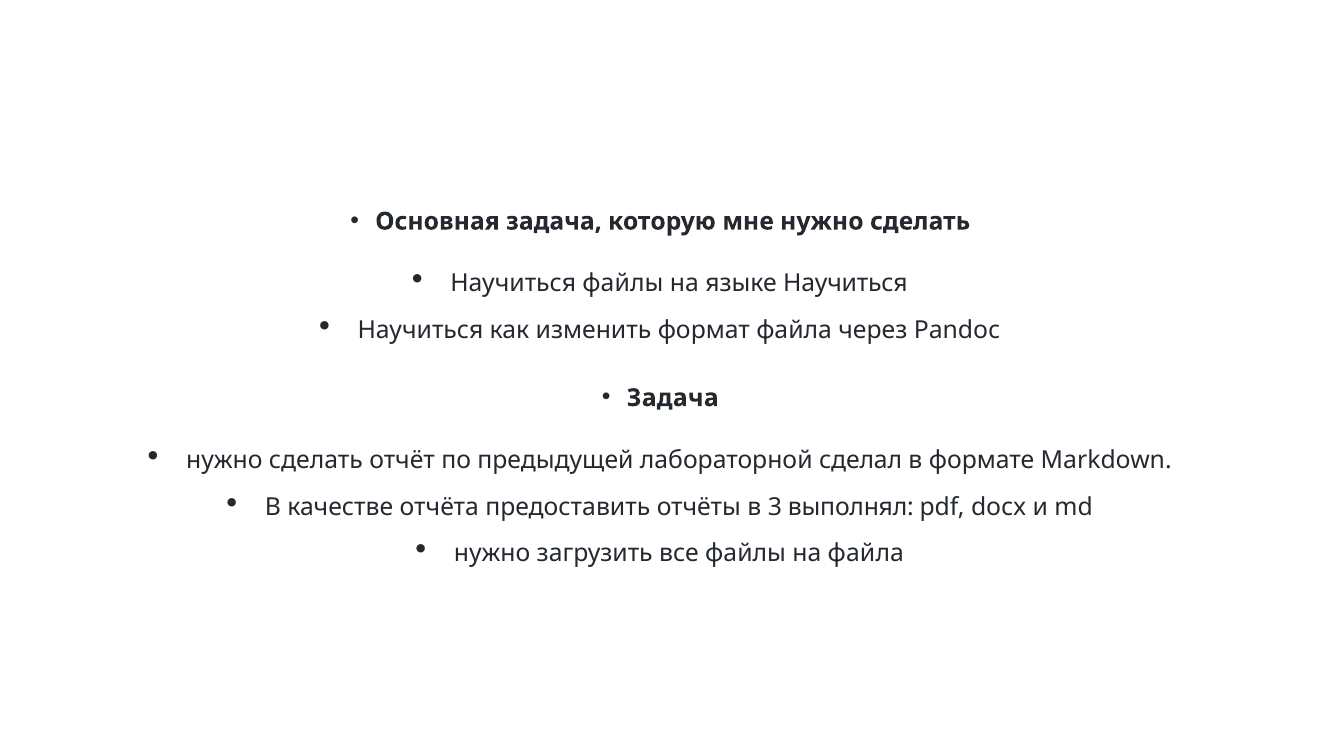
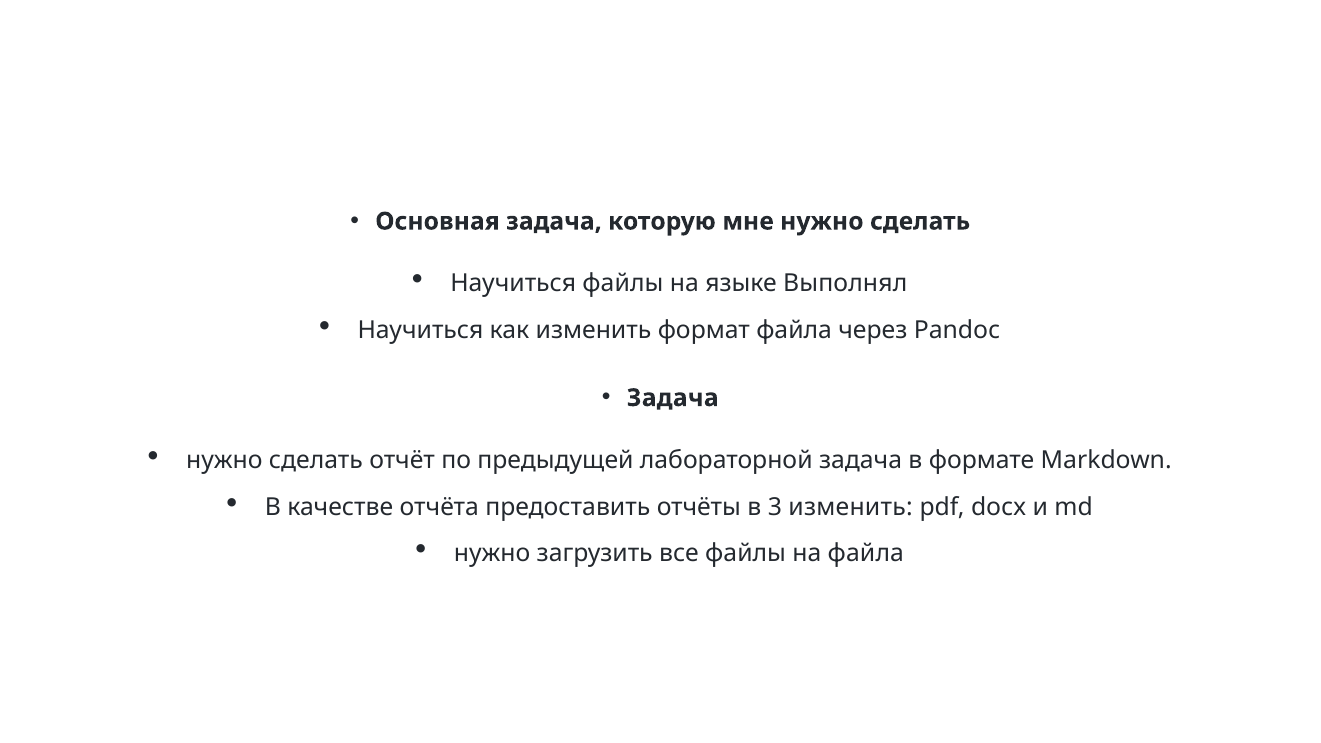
языке Научиться: Научиться -> Выполнял (845, 283)
лабораторной сделал: сделал -> задача (861, 460)
3 выполнял: выполнял -> изменить (851, 507)
